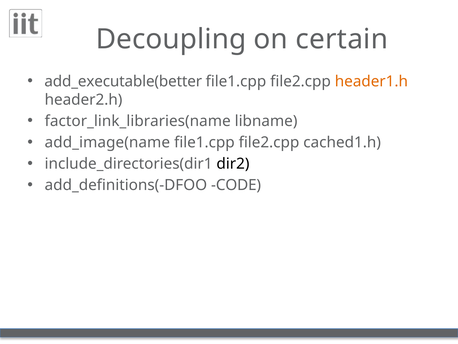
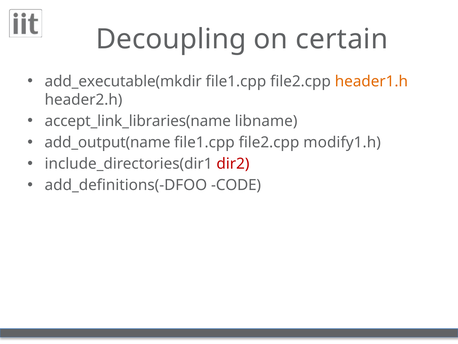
add_executable(better: add_executable(better -> add_executable(mkdir (123, 81)
factor_link_libraries(name: factor_link_libraries(name -> accept_link_libraries(name (138, 121)
add_image(name: add_image(name -> add_output(name (107, 142)
cached1.h: cached1.h -> modify1.h (342, 142)
dir2 colour: black -> red (233, 164)
